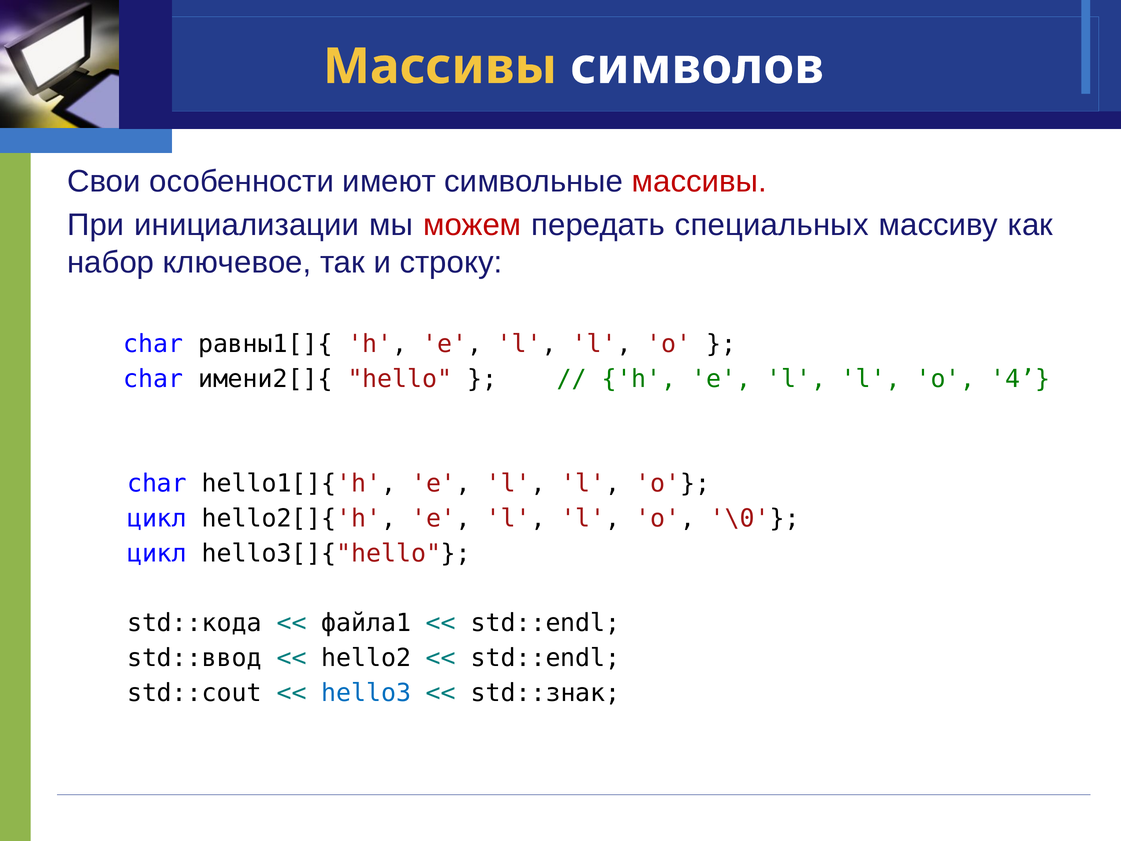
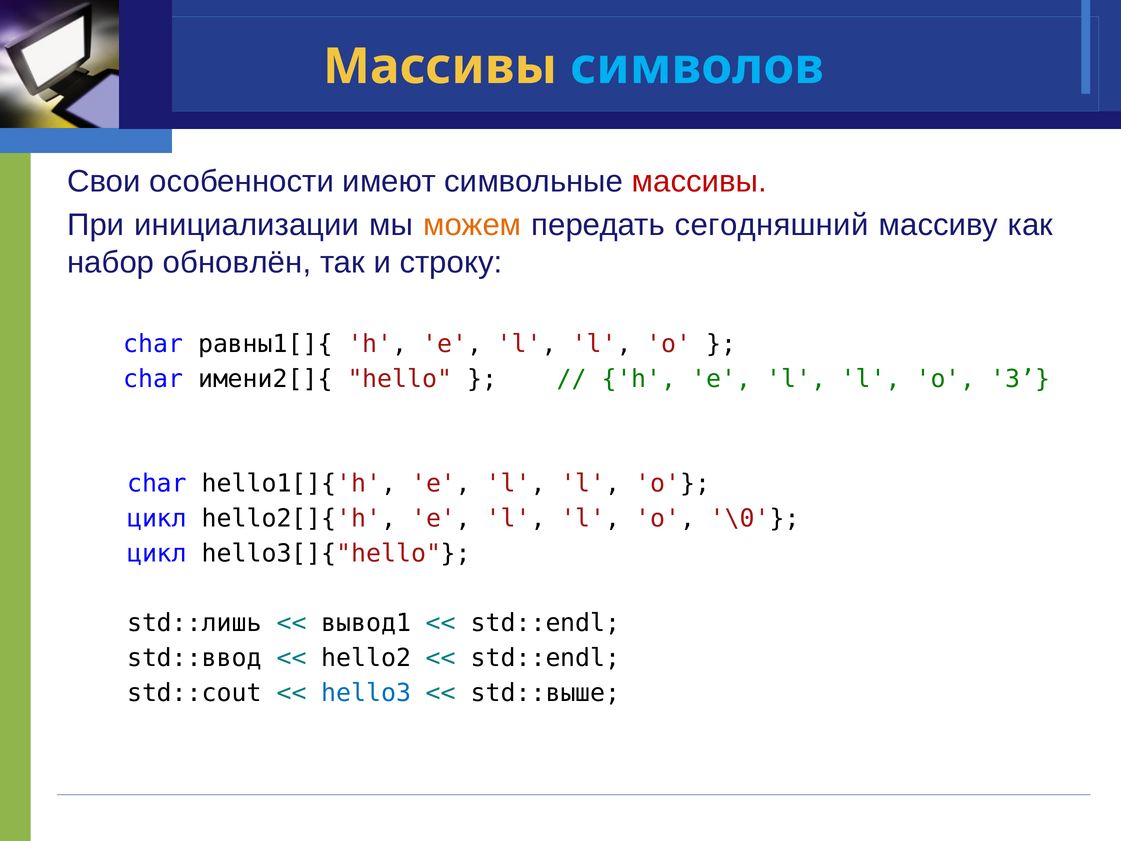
символов colour: white -> light blue (697, 67)
можем colour: red -> orange (472, 225)
специальных: специальных -> сегодняшний (772, 225)
ключевое: ключевое -> обновлён (237, 262)
4: 4 -> 3 (1020, 379)
std::кода: std::кода -> std::лишь (194, 623)
файла1: файла1 -> вывод1 (366, 623)
std::знак: std::знак -> std::выше (546, 693)
